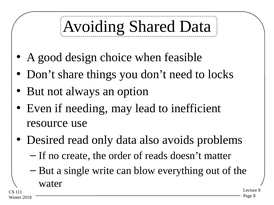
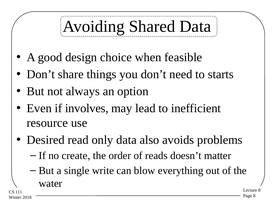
locks: locks -> starts (221, 75)
needing: needing -> involves (87, 109)
